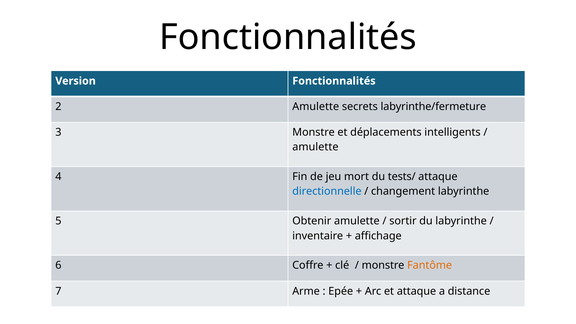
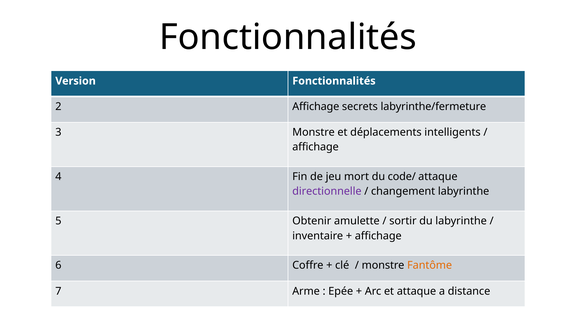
2 Amulette: Amulette -> Affichage (316, 107)
amulette: amulette -> affichage (315, 147)
tests/: tests/ -> code/ (402, 177)
directionnelle colour: blue -> purple (327, 191)
